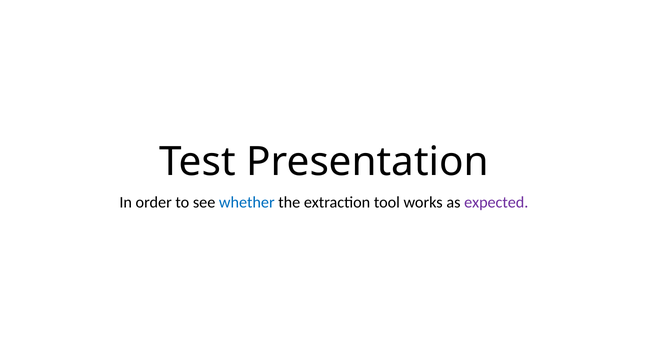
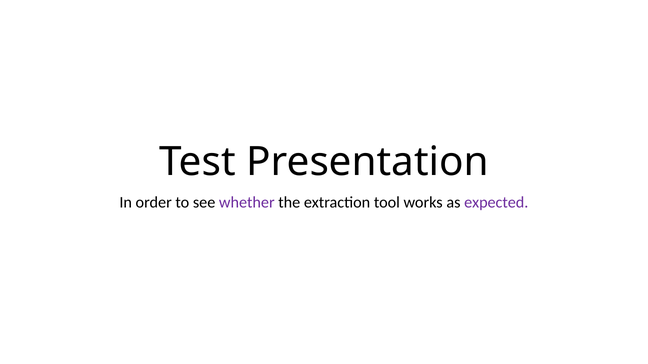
whether colour: blue -> purple (247, 203)
